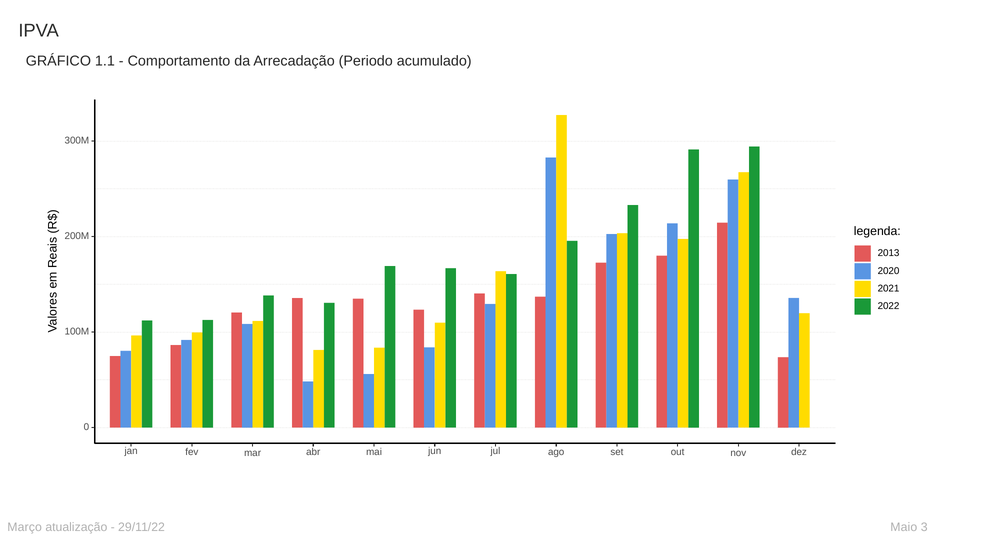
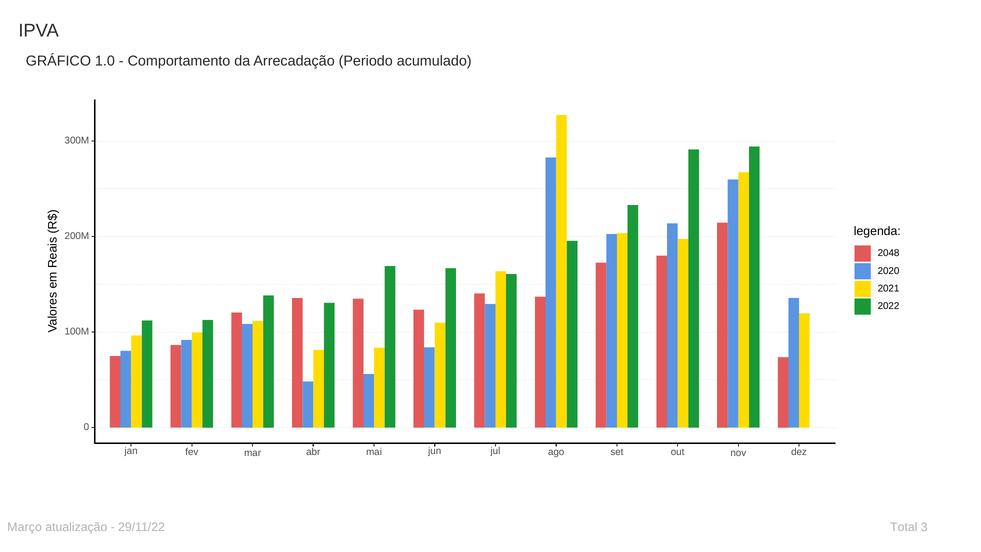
1.1: 1.1 -> 1.0 (105, 61)
2013: 2013 -> 2048 (889, 253)
Maio: Maio -> Total (904, 527)
